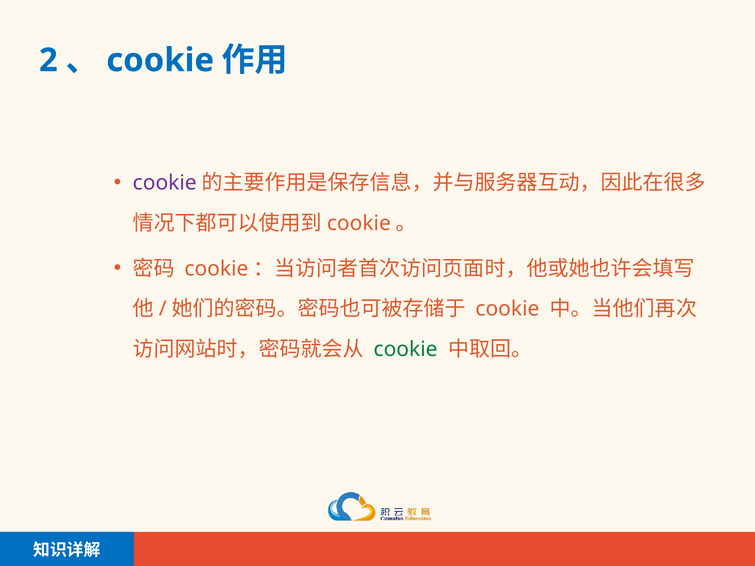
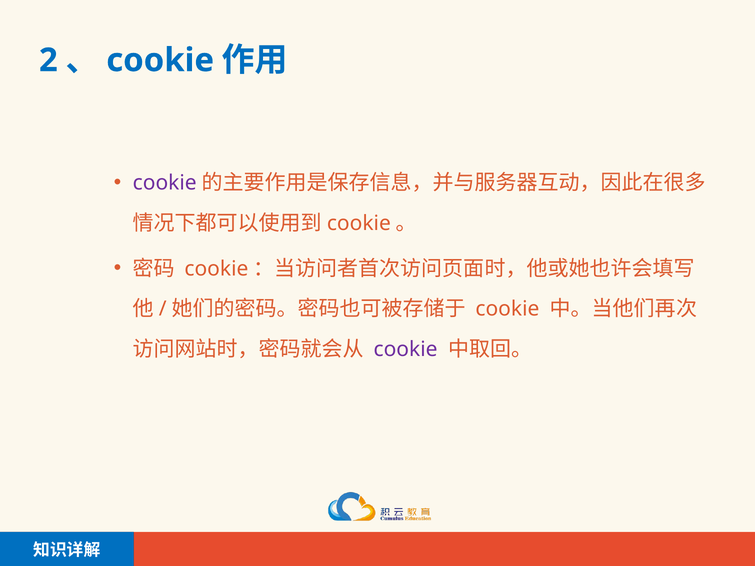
cookie colour: green -> purple (406, 349)
